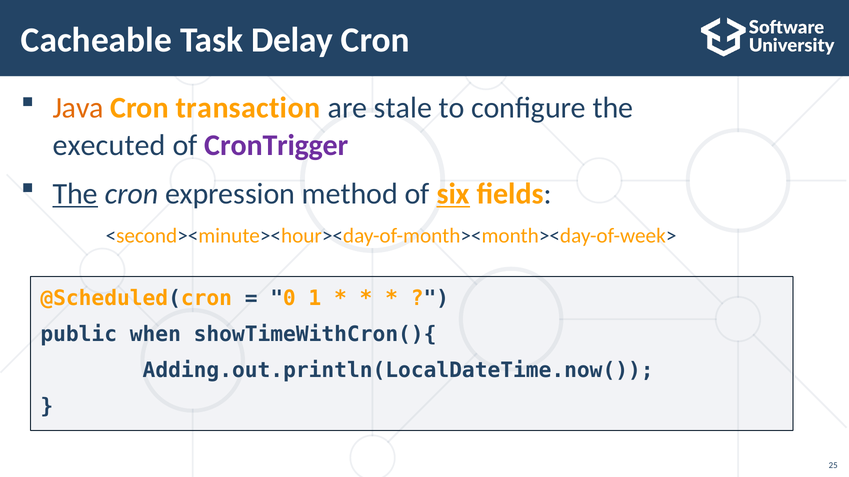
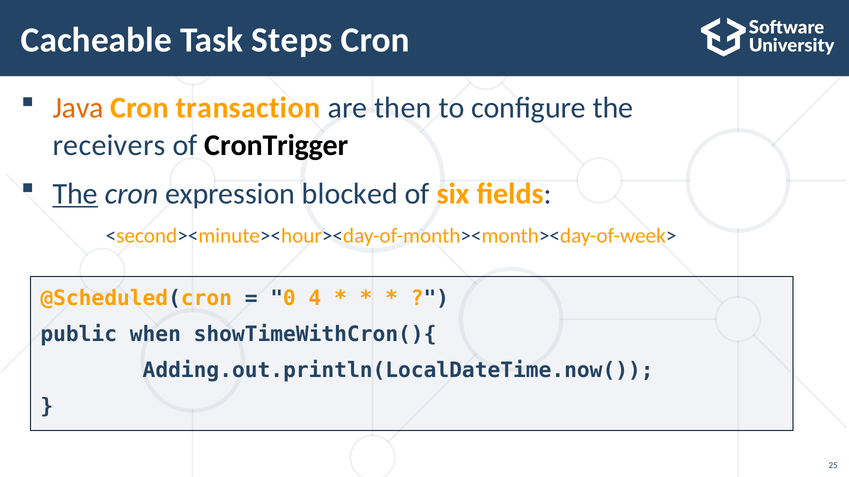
Delay: Delay -> Steps (292, 40)
stale: stale -> then (403, 108)
executed: executed -> receivers (109, 146)
CronTrigger colour: purple -> black (276, 146)
method: method -> blocked (350, 194)
six underline: present -> none (453, 194)
1: 1 -> 4 (315, 299)
